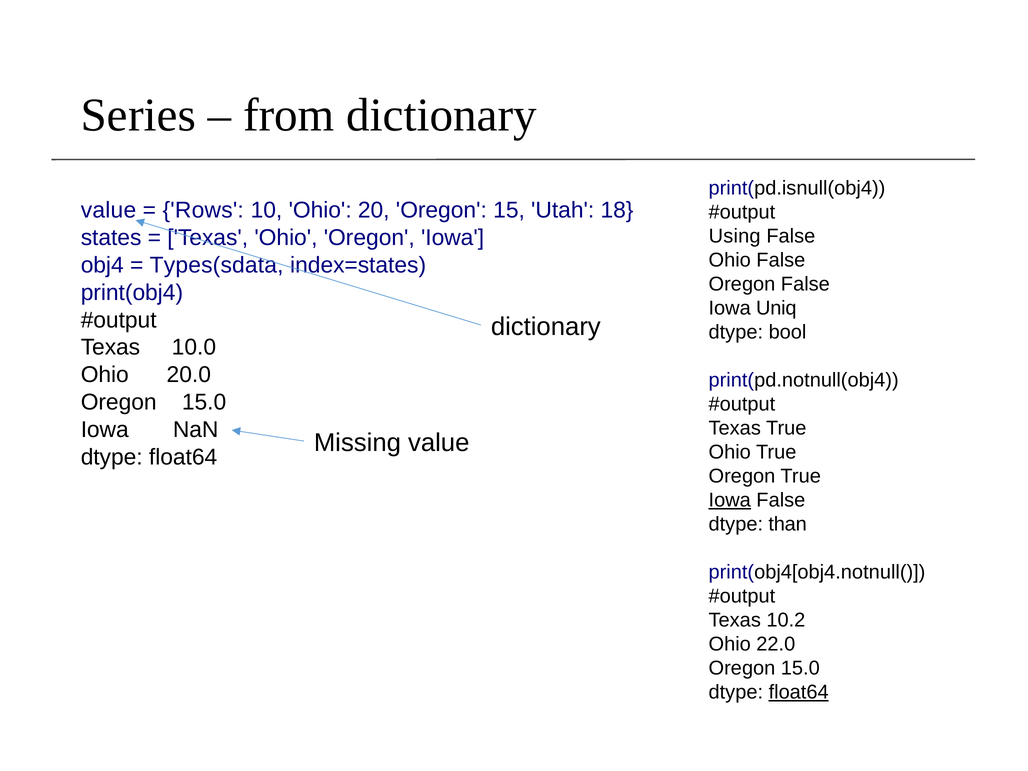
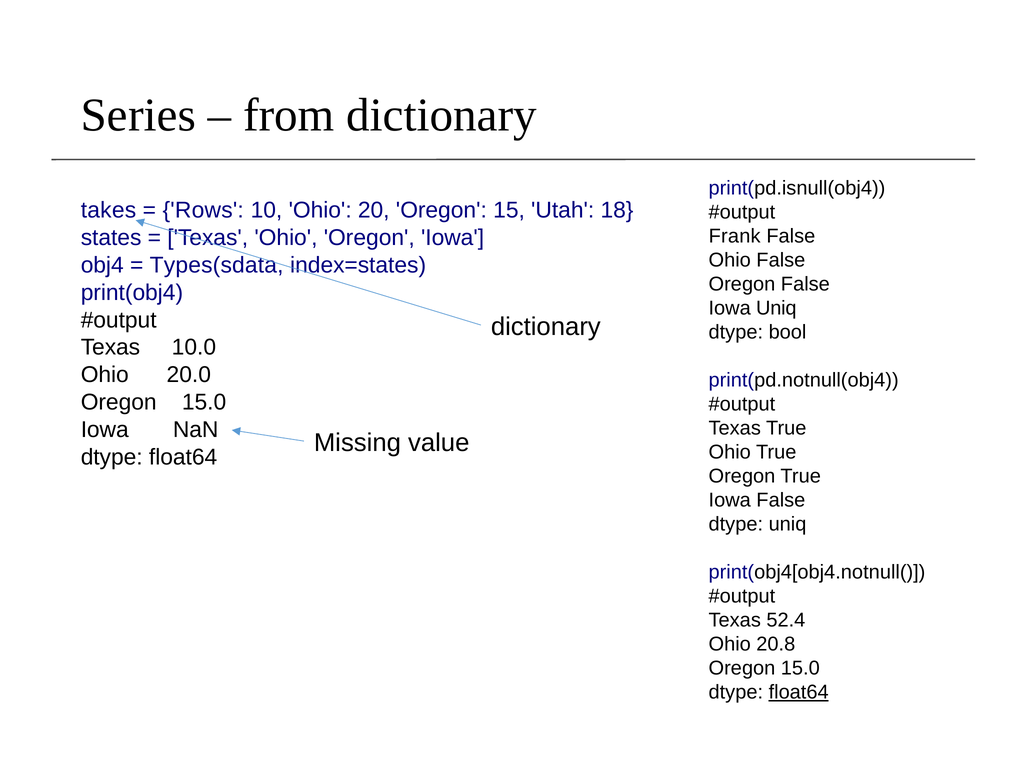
value: value -> takes (108, 210)
Using: Using -> Frank (735, 236)
Iowa underline: present -> none (730, 500)
dtype than: than -> uniq (788, 524)
10.2: 10.2 -> 52.4 (786, 620)
22.0: 22.0 -> 20.8 (776, 644)
